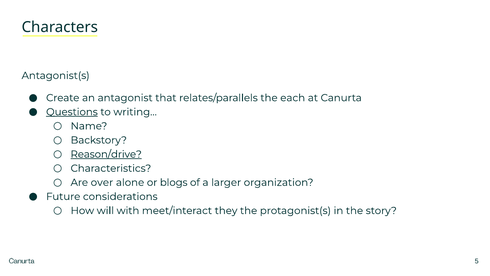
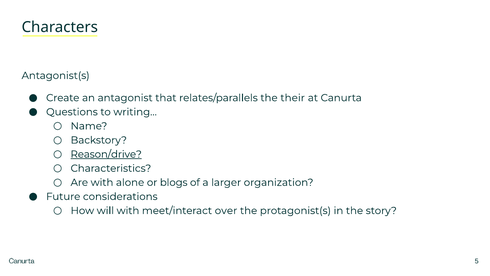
each: each -> their (293, 98)
Questions underline: present -> none (72, 112)
Are over: over -> with (102, 182)
they: they -> over (226, 210)
